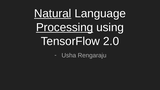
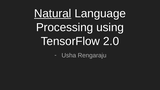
Processing underline: present -> none (65, 27)
